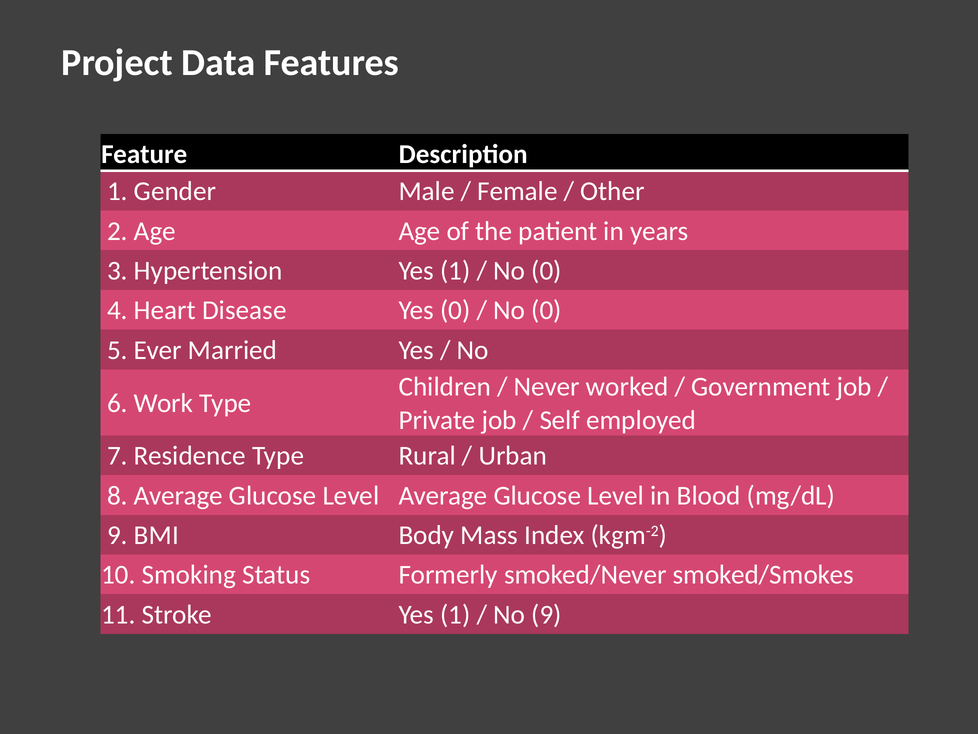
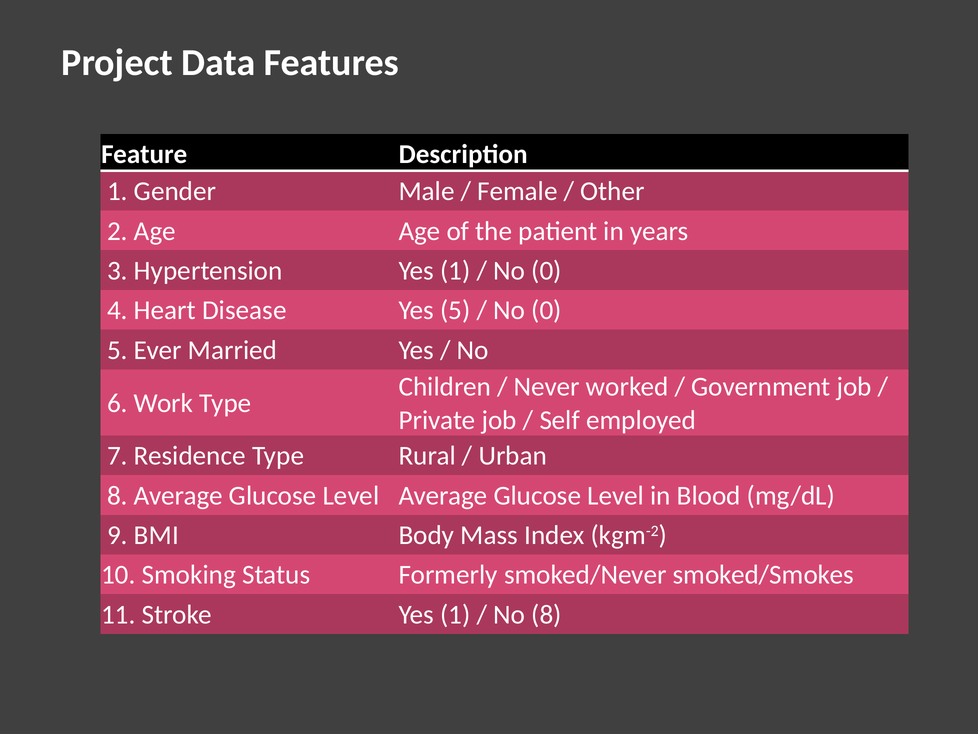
Yes 0: 0 -> 5 (455, 310)
No 9: 9 -> 8 (546, 614)
